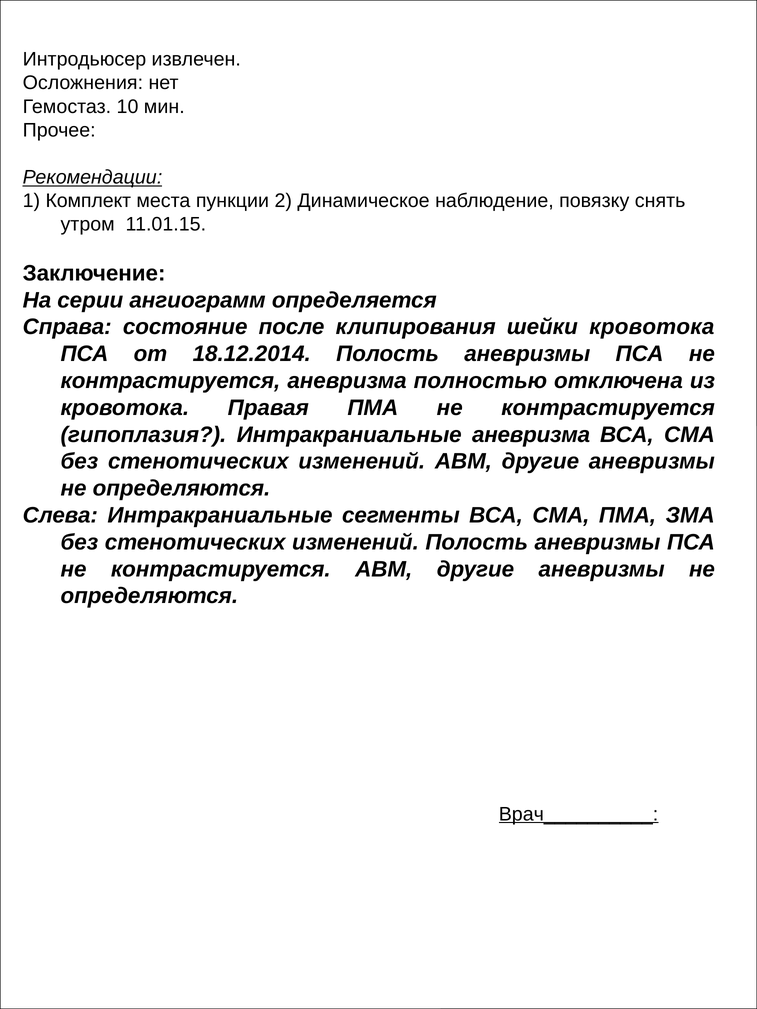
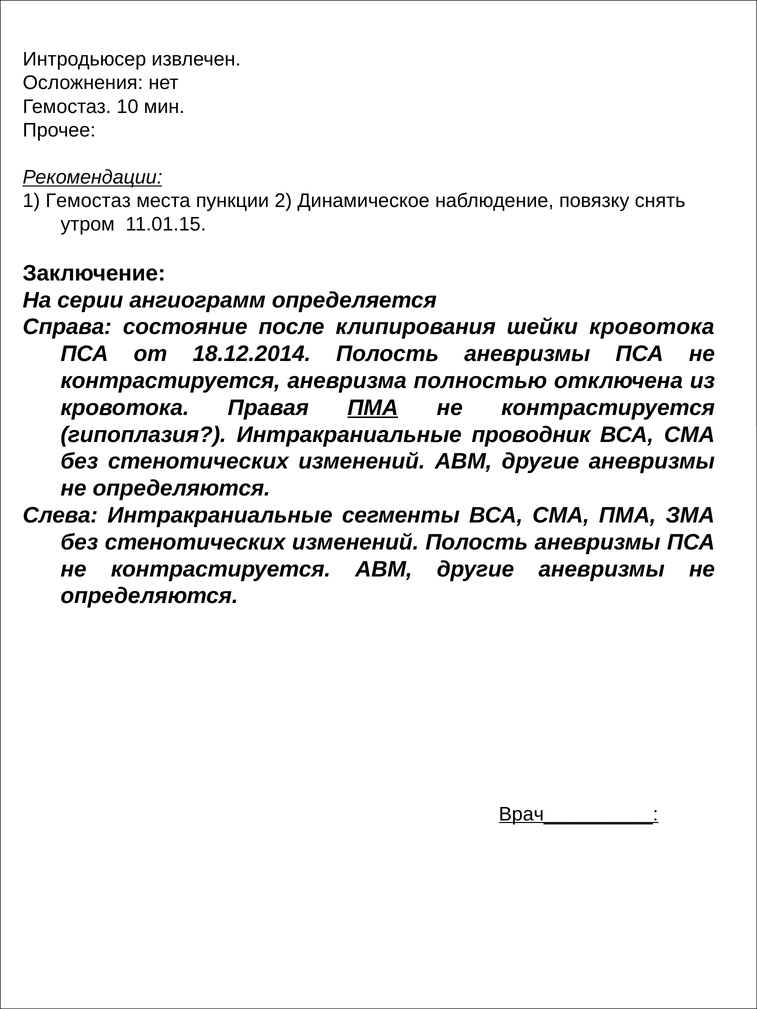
1 Комплект: Комплект -> Гемостаз (88, 201)
ПМА underline: none -> present (373, 408)
Интракраниальные аневризма: аневризма -> проводник (531, 435)
